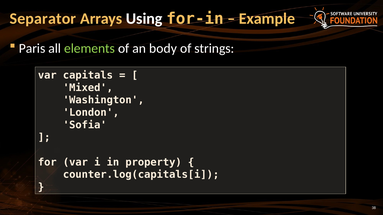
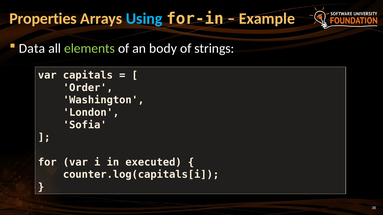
Separator: Separator -> Properties (43, 19)
Using colour: white -> light blue (144, 19)
Paris: Paris -> Data (32, 49)
Mixed: Mixed -> Order (88, 88)
property: property -> executed (154, 163)
